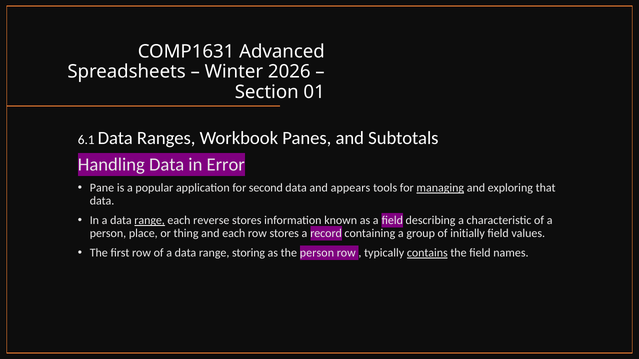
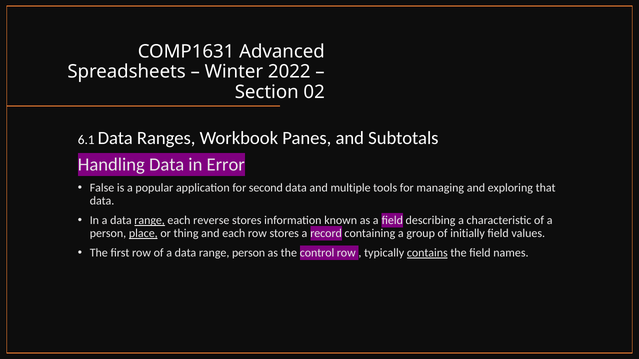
2026: 2026 -> 2022 (289, 72)
01: 01 -> 02 (314, 92)
Pane: Pane -> False (102, 188)
appears: appears -> multiple (351, 188)
managing underline: present -> none (440, 188)
place underline: none -> present (143, 234)
range storing: storing -> person (249, 253)
the person: person -> control (317, 253)
